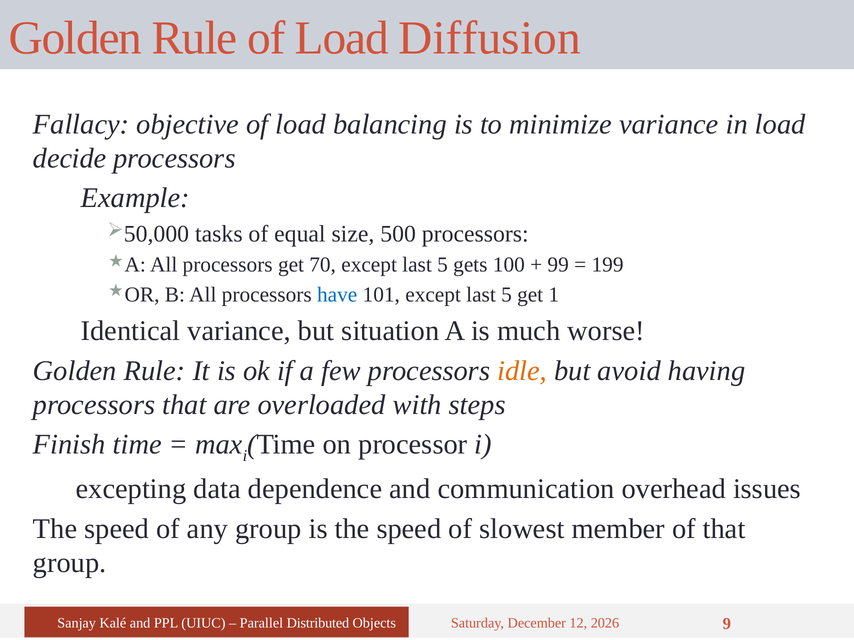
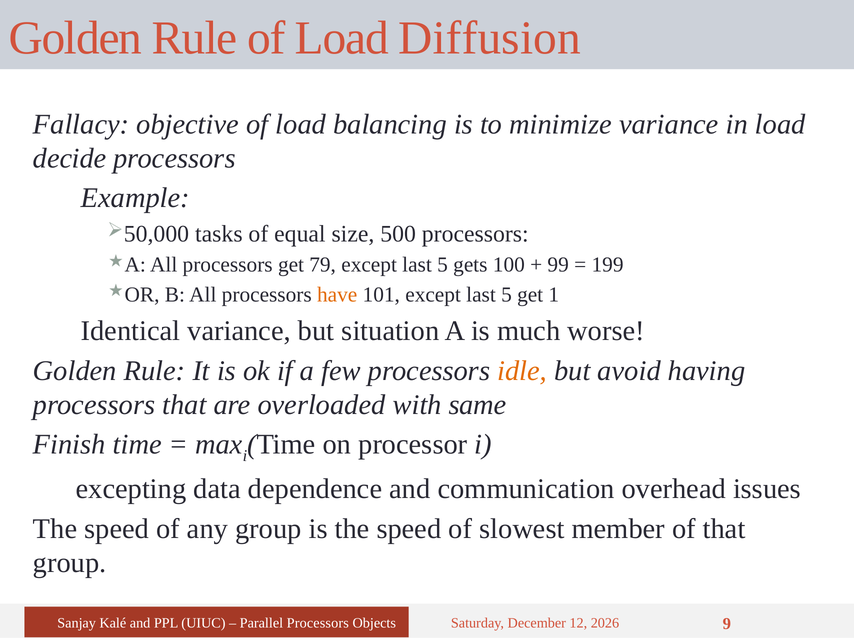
70: 70 -> 79 (323, 265)
have colour: blue -> orange (337, 295)
steps: steps -> same (477, 405)
Parallel Distributed: Distributed -> Processors (318, 623)
